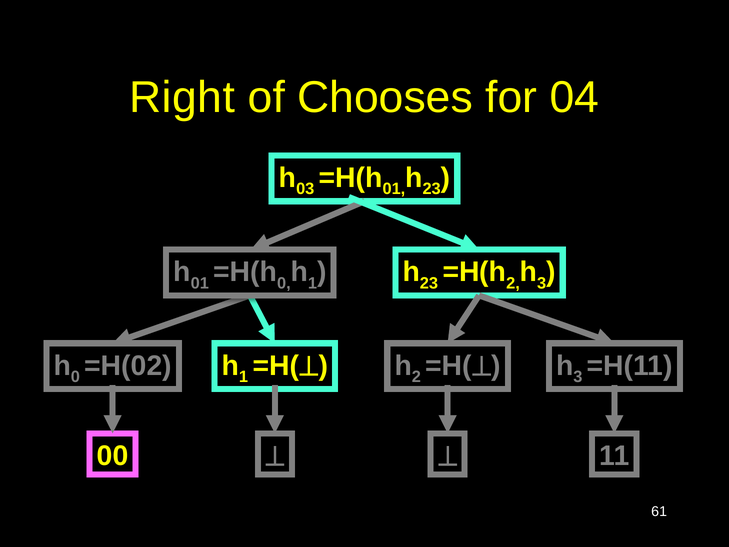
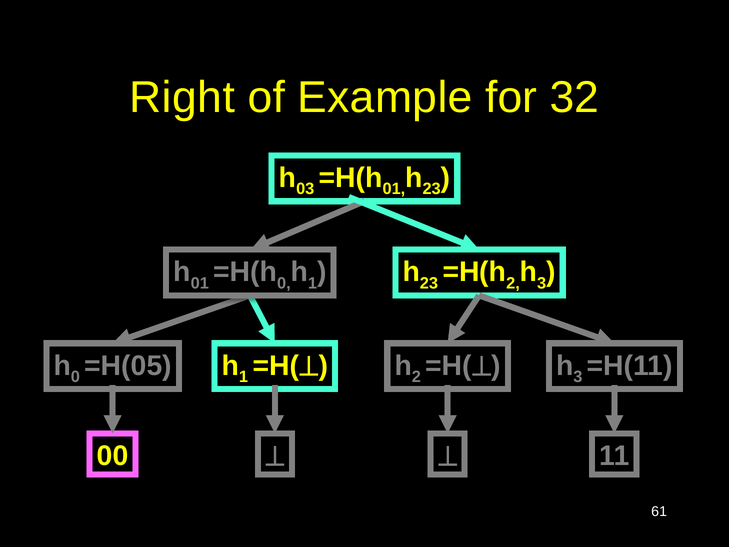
Chooses: Chooses -> Example (385, 97)
04: 04 -> 32 (574, 97)
=H(02: =H(02 -> =H(05 (128, 366)
